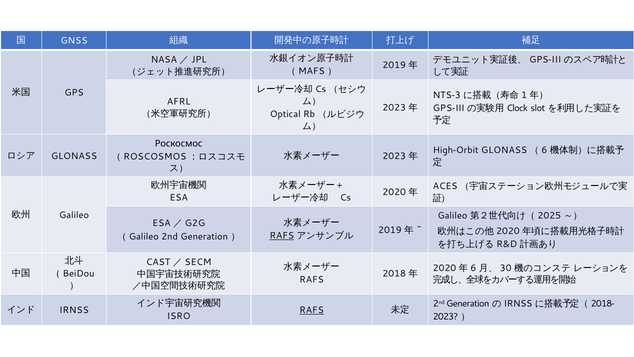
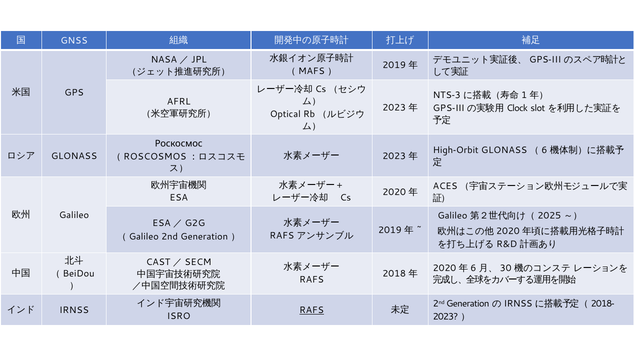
RAFS underline: present -> none (282, 236)
